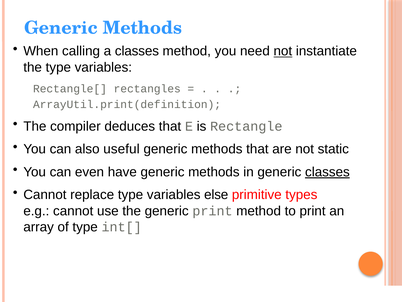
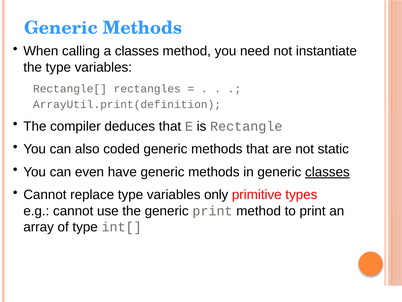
not underline: present -> none (283, 51)
useful: useful -> coded (122, 149)
else: else -> only (216, 195)
